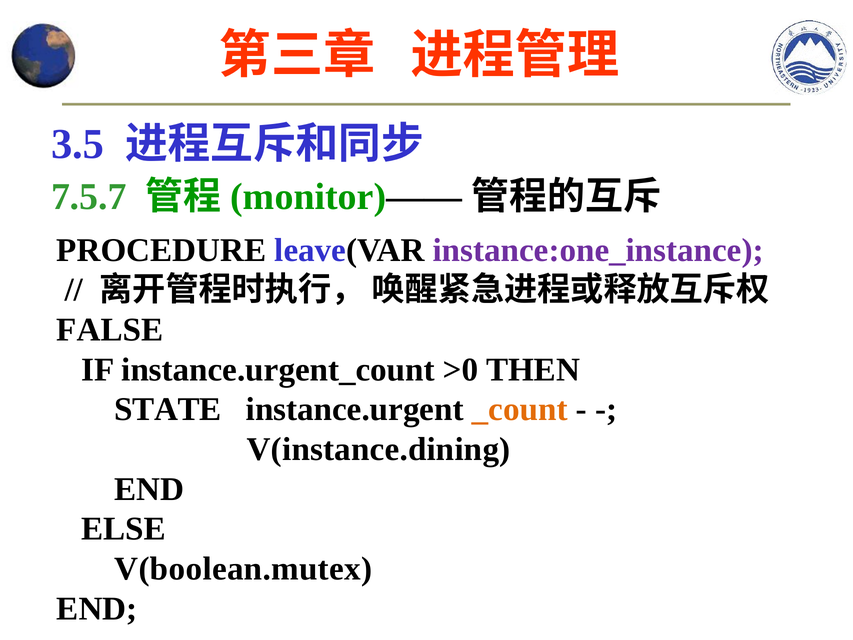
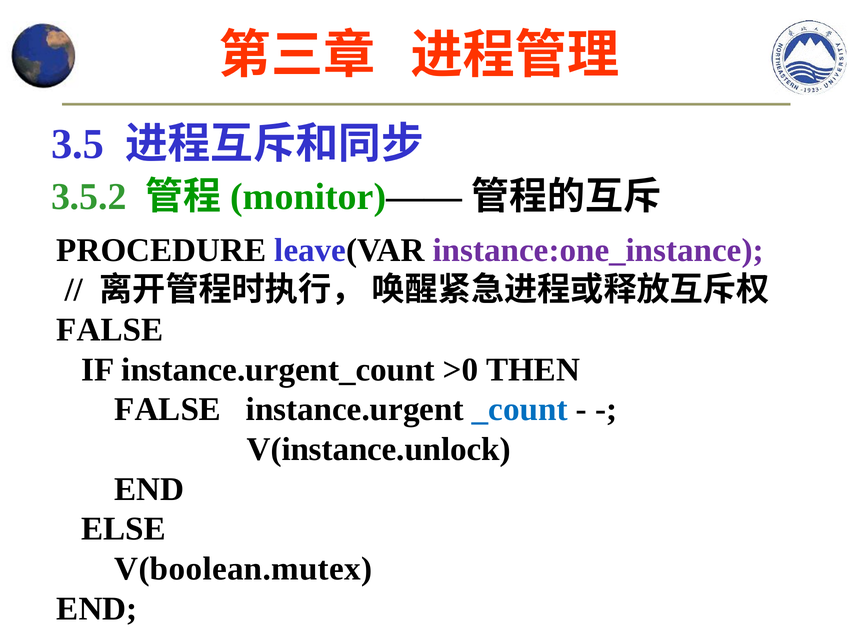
7.5.7: 7.5.7 -> 3.5.2 (89, 197)
STATE: STATE -> FALSE (168, 409)
_count colour: orange -> blue (520, 409)
V(instance.dining: V(instance.dining -> V(instance.unlock (379, 449)
